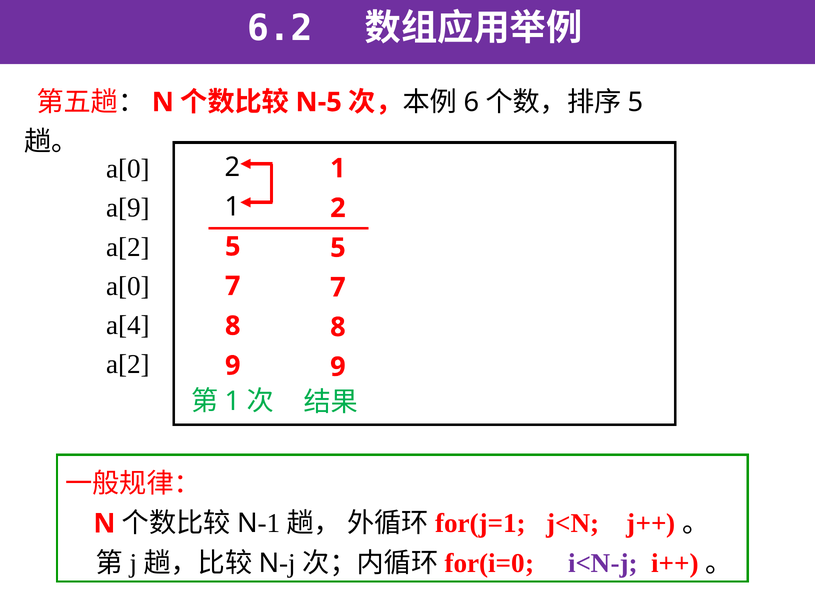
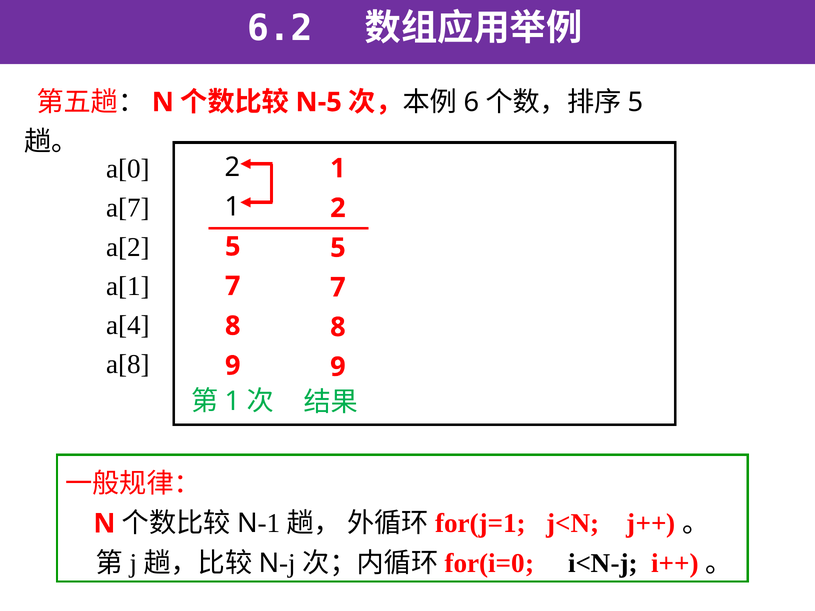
a[9: a[9 -> a[7 (128, 208)
a[0: a[0 -> a[1 (128, 286)
a[2: a[2 -> a[8 (128, 365)
i<N-j colour: purple -> black (603, 563)
